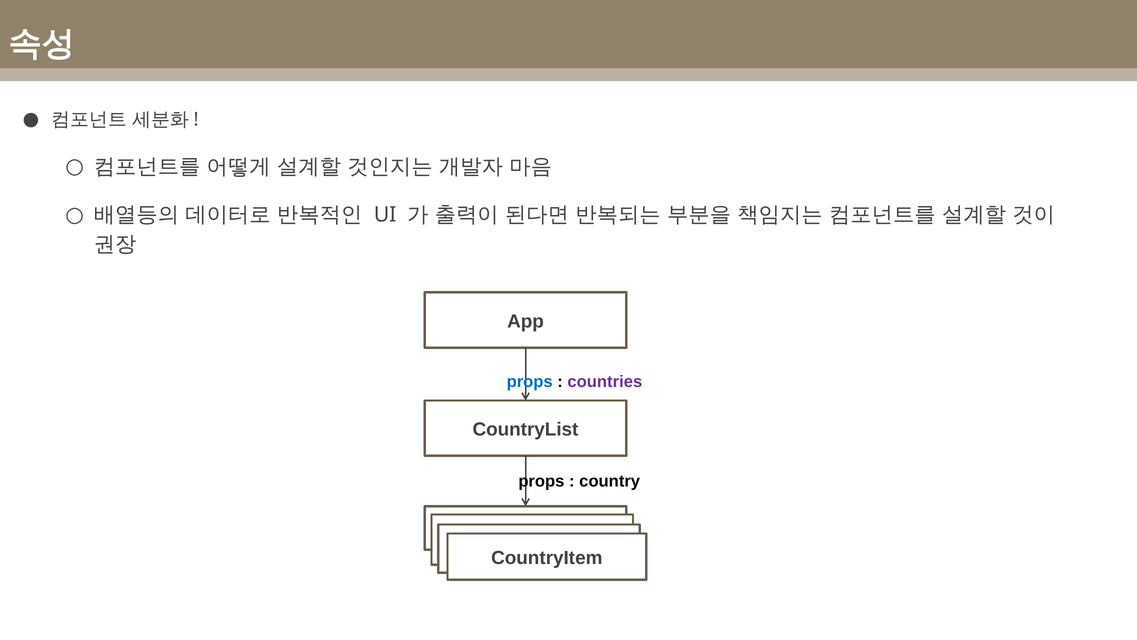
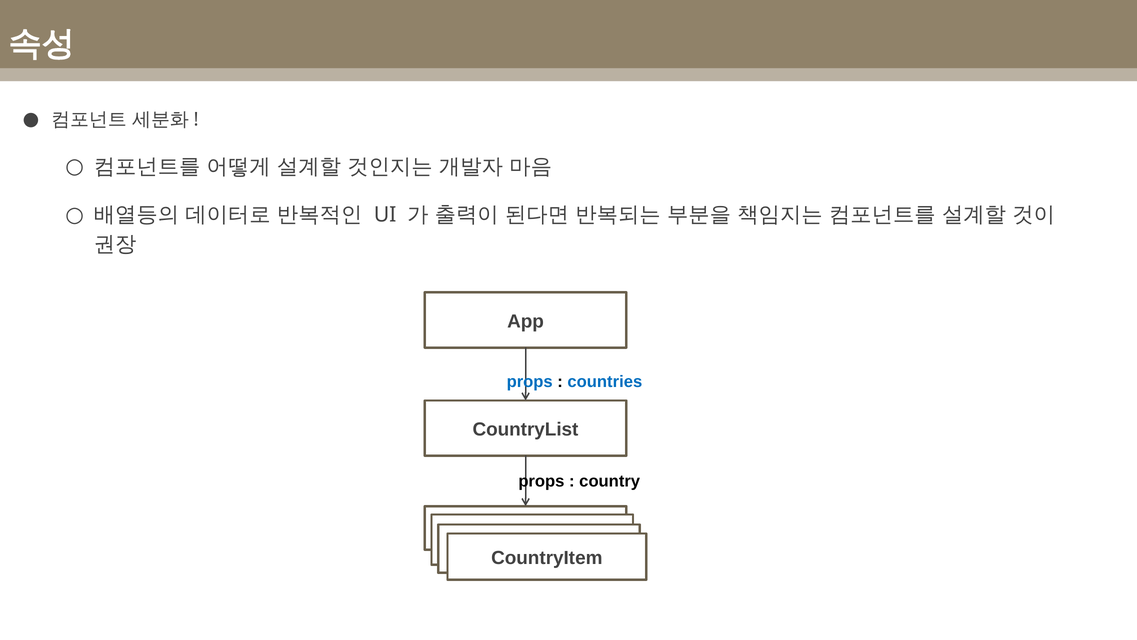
countries colour: purple -> blue (605, 382)
